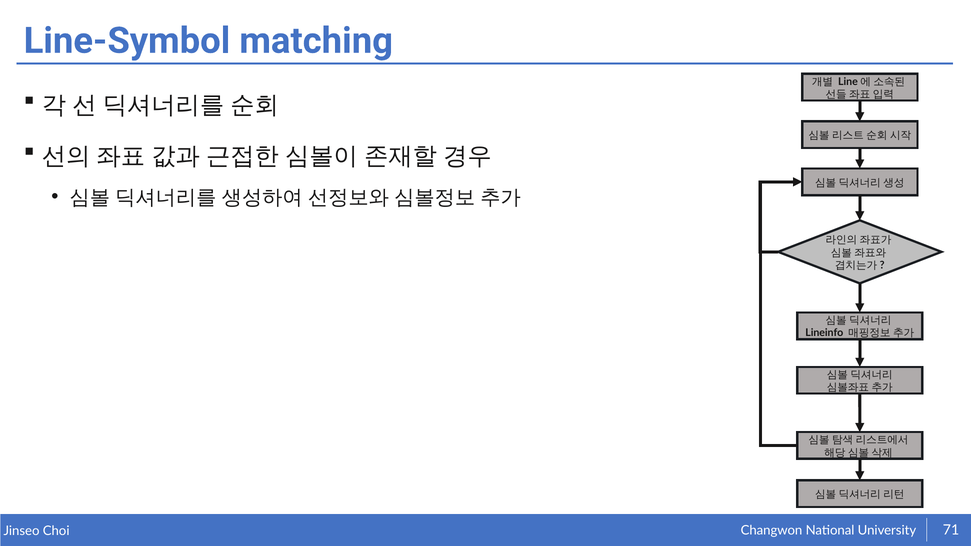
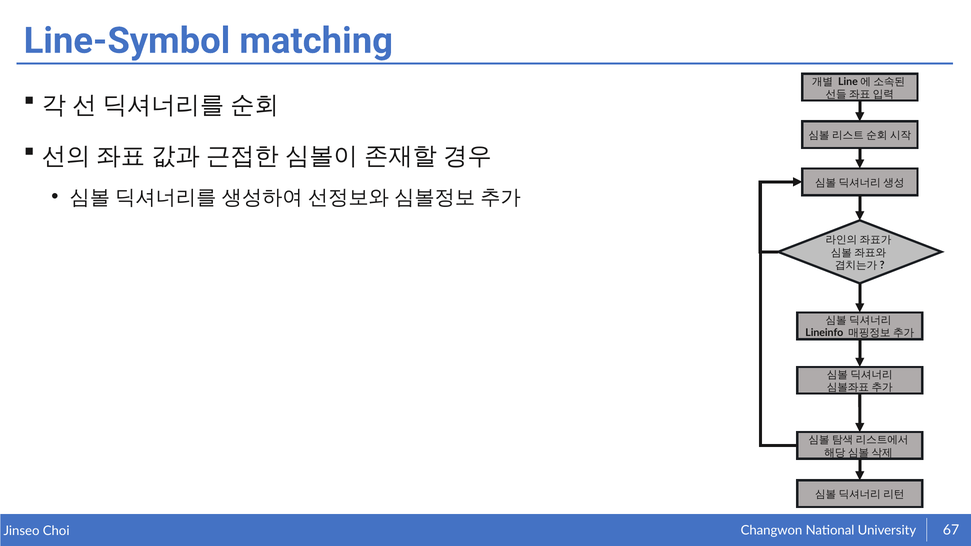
71: 71 -> 67 (951, 530)
